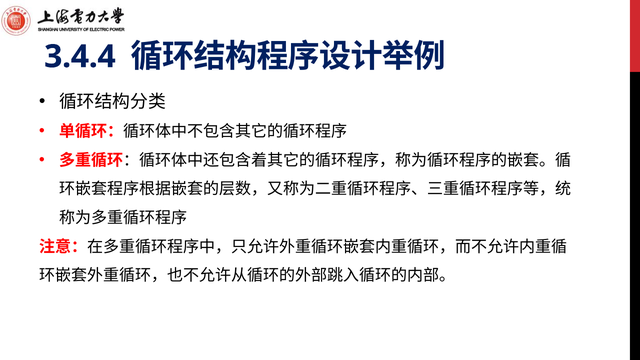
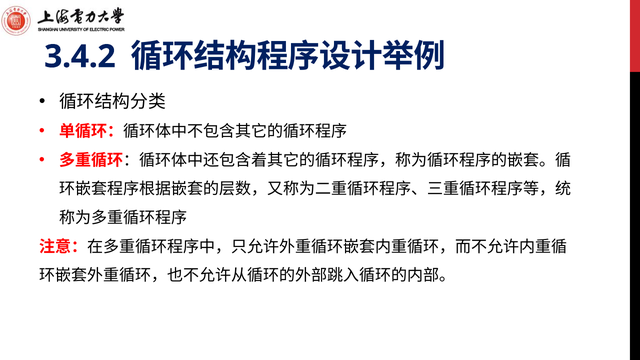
3.4.4: 3.4.4 -> 3.4.2 (80, 57)
